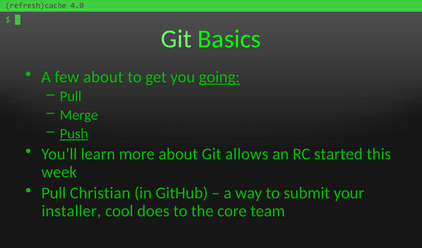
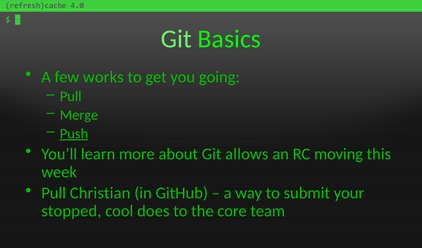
few about: about -> works (103, 77)
going underline: present -> none (219, 77)
started: started -> moving (338, 154)
installer: installer -> stopped (71, 211)
